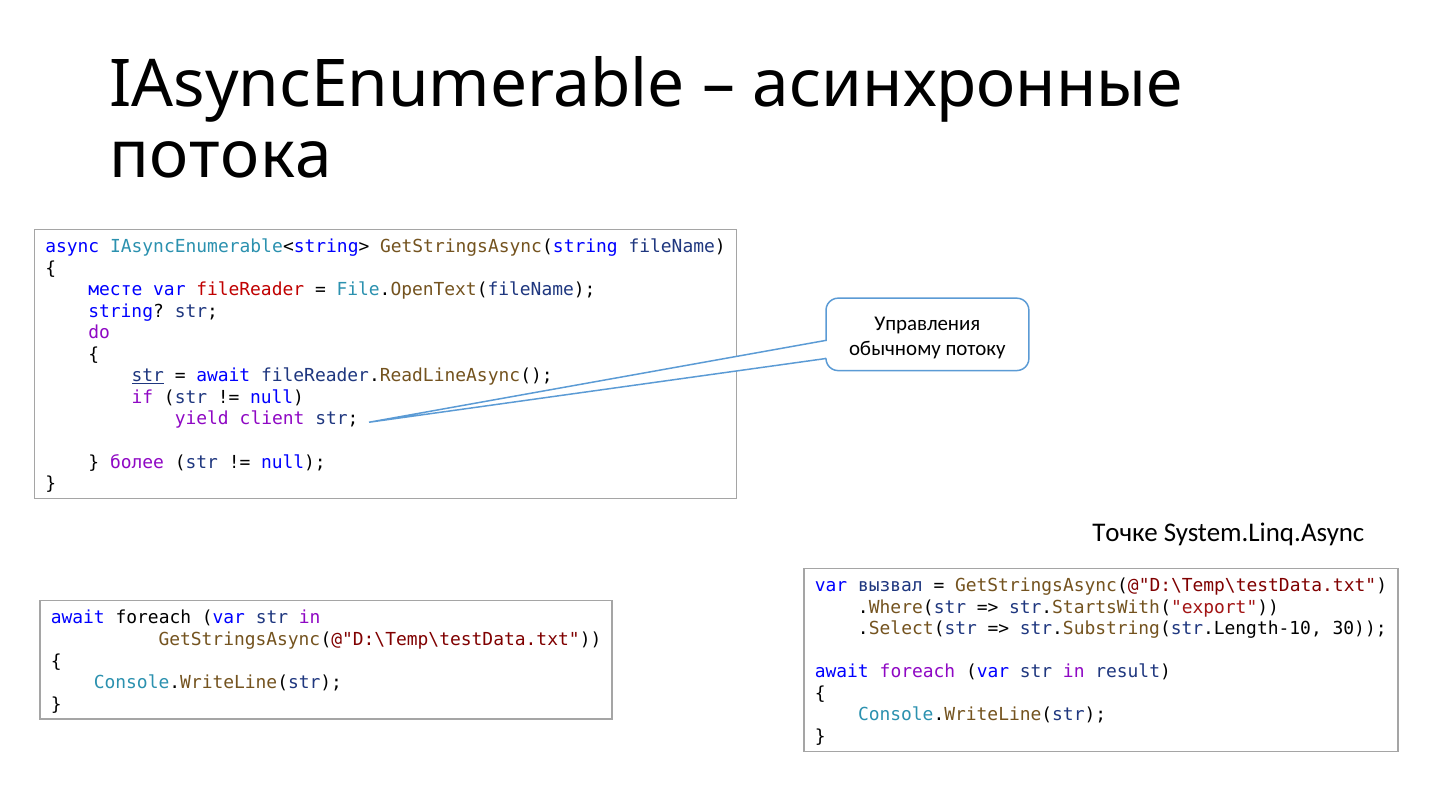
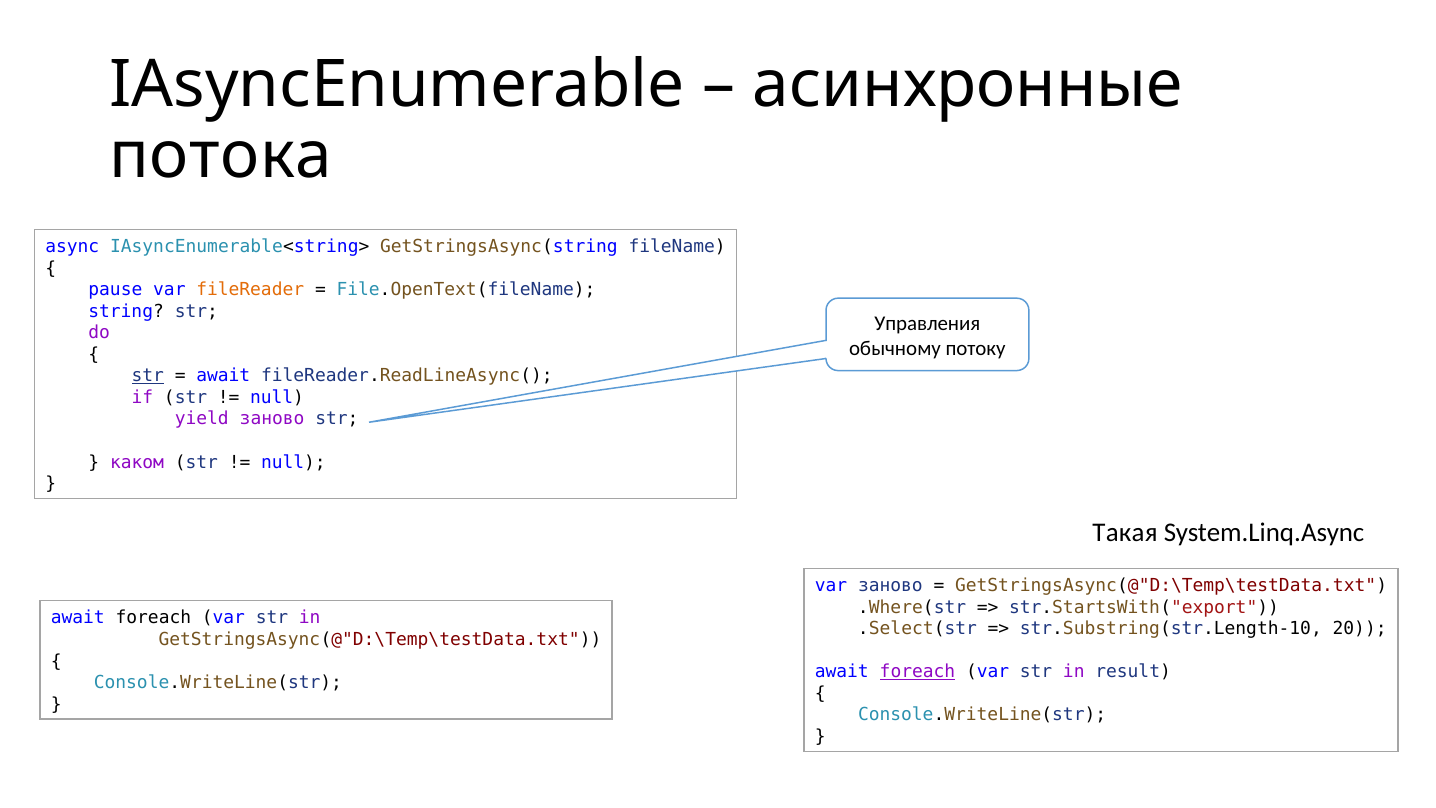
месте: месте -> pause (115, 290)
fileReader colour: red -> orange (250, 290)
yield client: client -> заново (272, 419)
более: более -> каком (137, 462)
Точке: Точке -> Такая (1125, 532)
var вызвал: вызвал -> заново (890, 585)
30: 30 -> 20 (1360, 629)
foreach underline: none -> present (917, 672)
